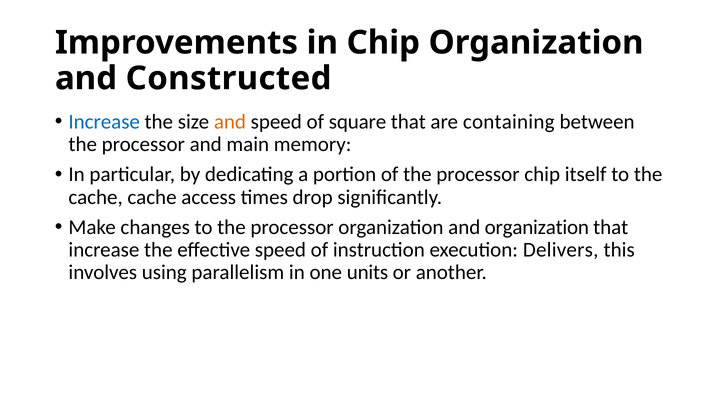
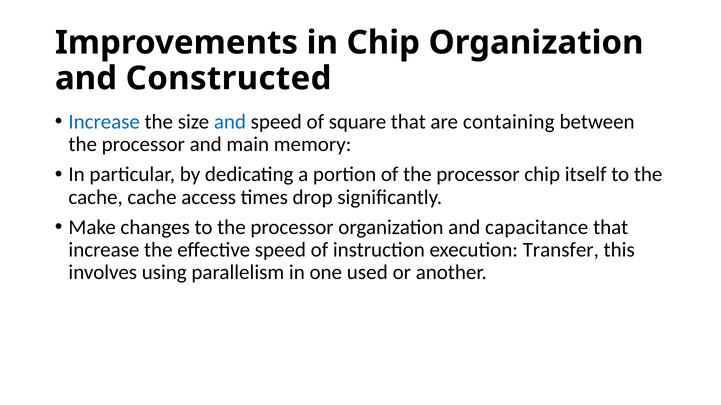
and colour: orange -> blue (230, 122)
and organization: organization -> capacitance (537, 228)
Delivers: Delivers -> Transfer (561, 250)
units: units -> used (367, 273)
